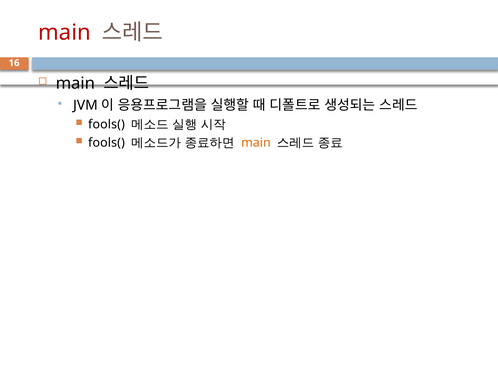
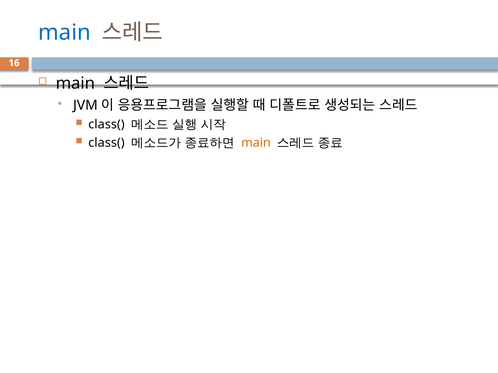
main colour: red -> blue (65, 32)
fools(: fools( -> class( (106, 125)
fools(: fools( -> class( (106, 143)
